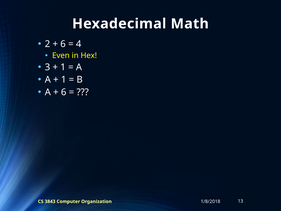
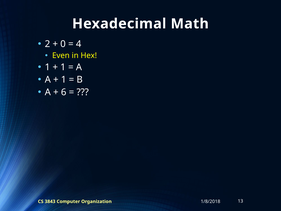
6: 6 -> 0 (63, 44)
3: 3 -> 1 (47, 67)
